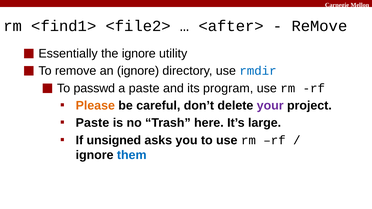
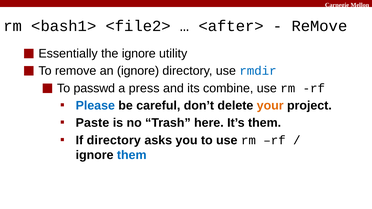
<find1>: <find1> -> <bash1> (64, 26)
a paste: paste -> press (144, 88)
program: program -> combine (228, 88)
Please colour: orange -> blue (95, 106)
your colour: purple -> orange (270, 106)
It’s large: large -> them (265, 123)
If unsigned: unsigned -> directory (114, 140)
